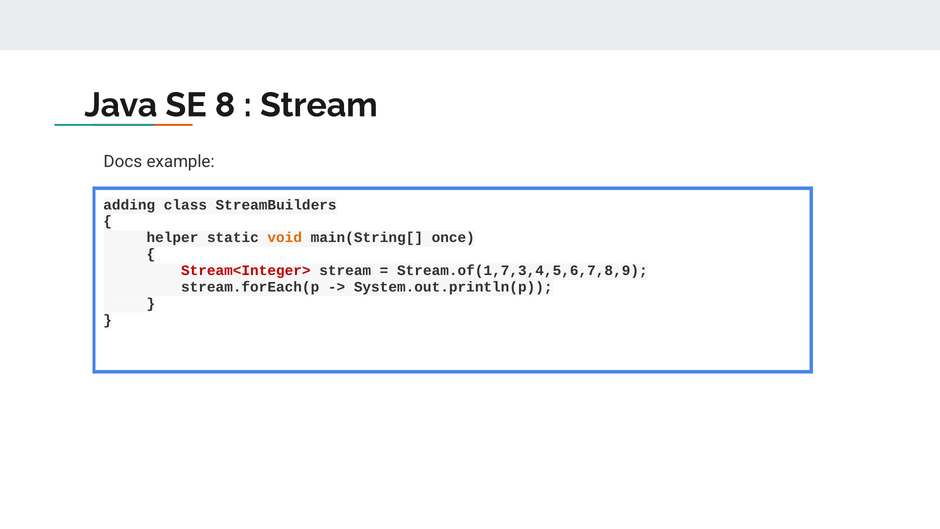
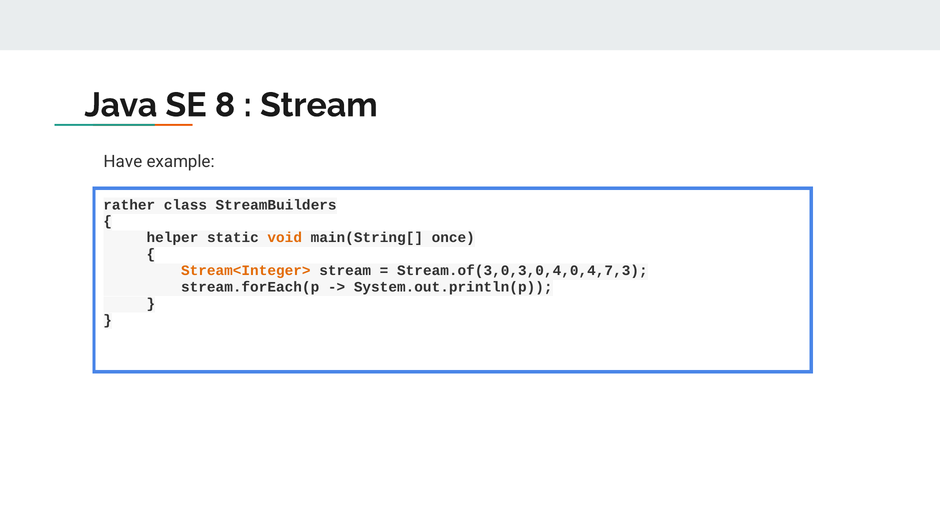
Docs: Docs -> Have (123, 162)
adding: adding -> rather (129, 205)
Stream<Integer> colour: red -> orange (246, 271)
Stream.of(1,7,3,4,5,6,7,8,9: Stream.of(1,7,3,4,5,6,7,8,9 -> Stream.of(3,0,3,0,4,0,4,7,3 (522, 271)
